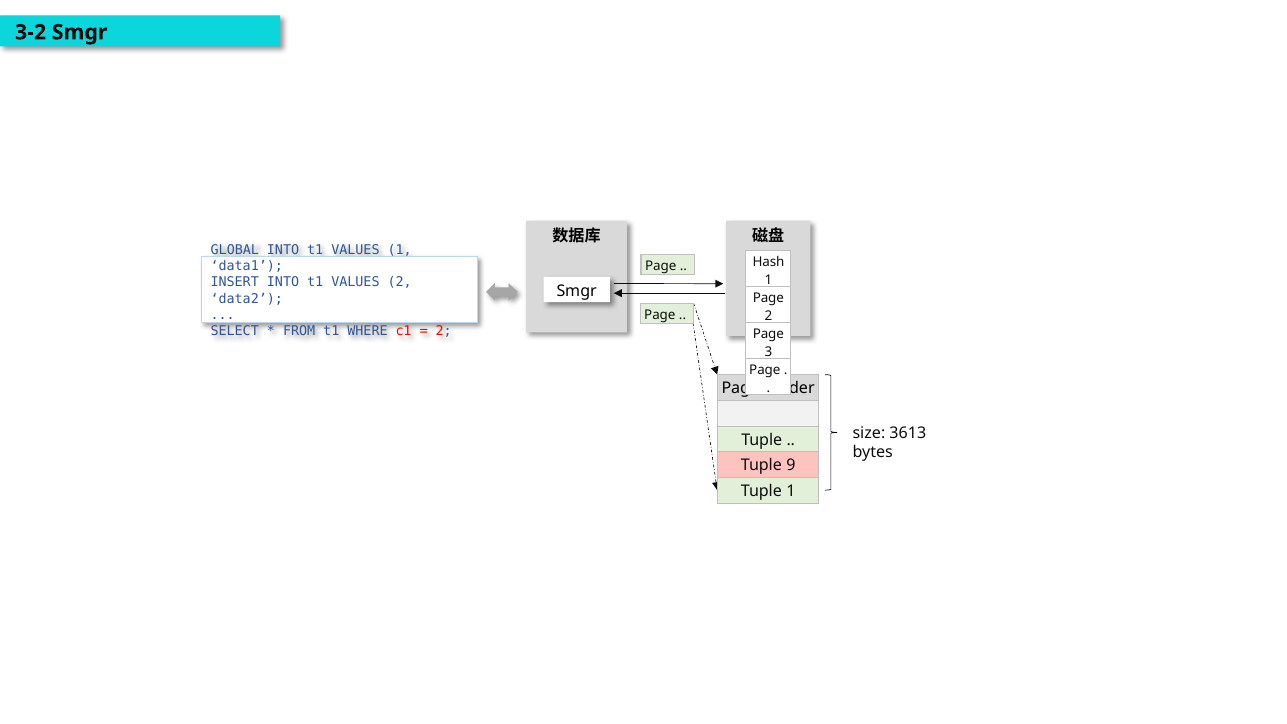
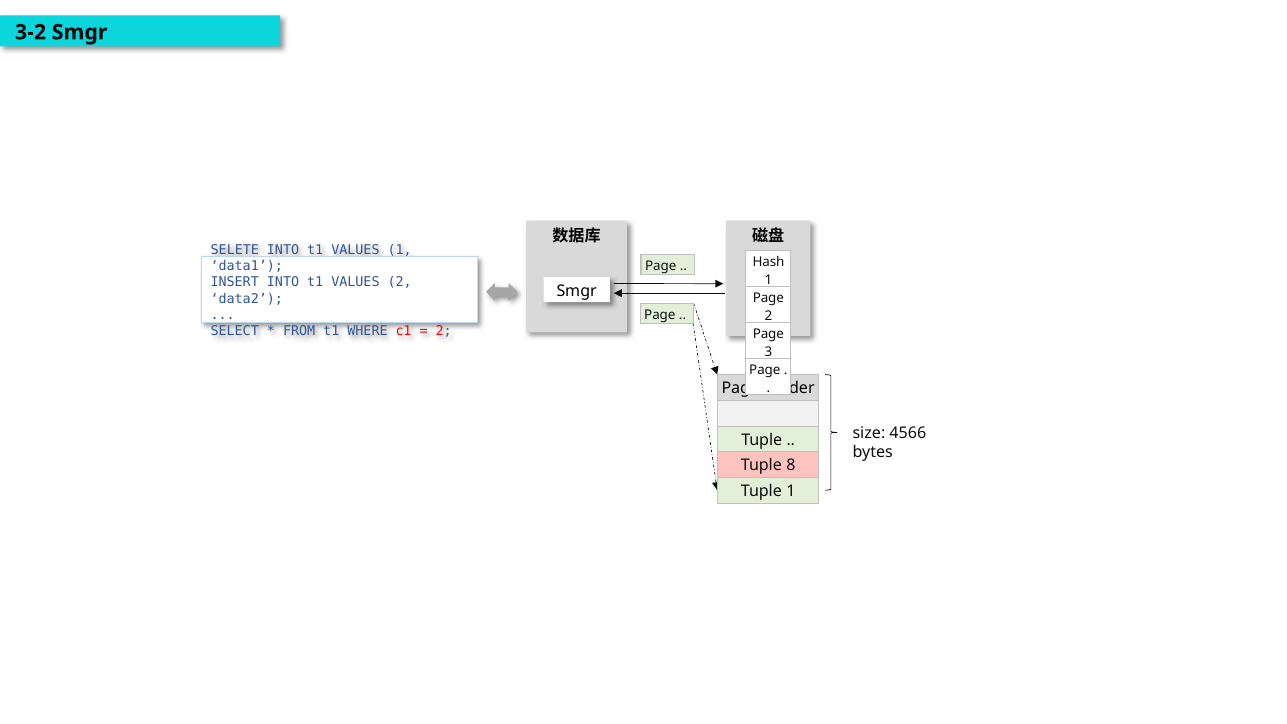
GLOBAL: GLOBAL -> SELETE (235, 250)
3613: 3613 -> 4566 (908, 433)
9: 9 -> 8 (791, 466)
